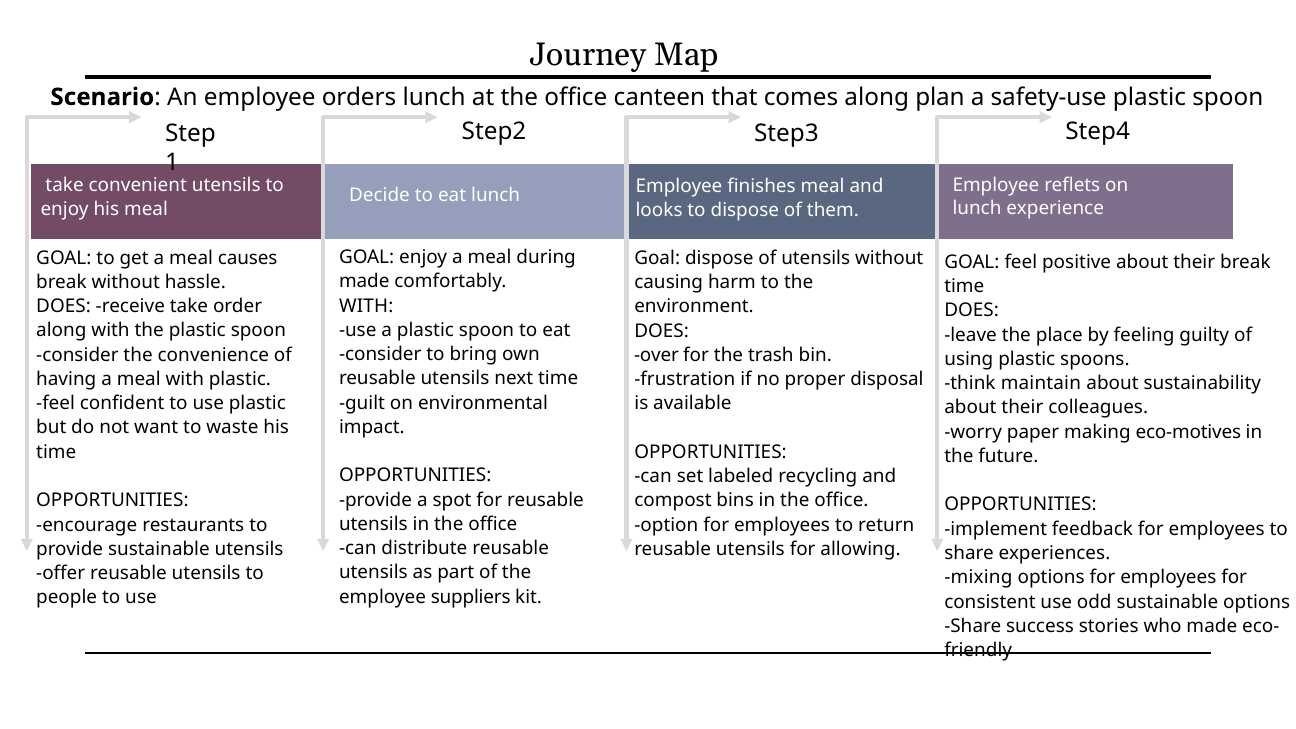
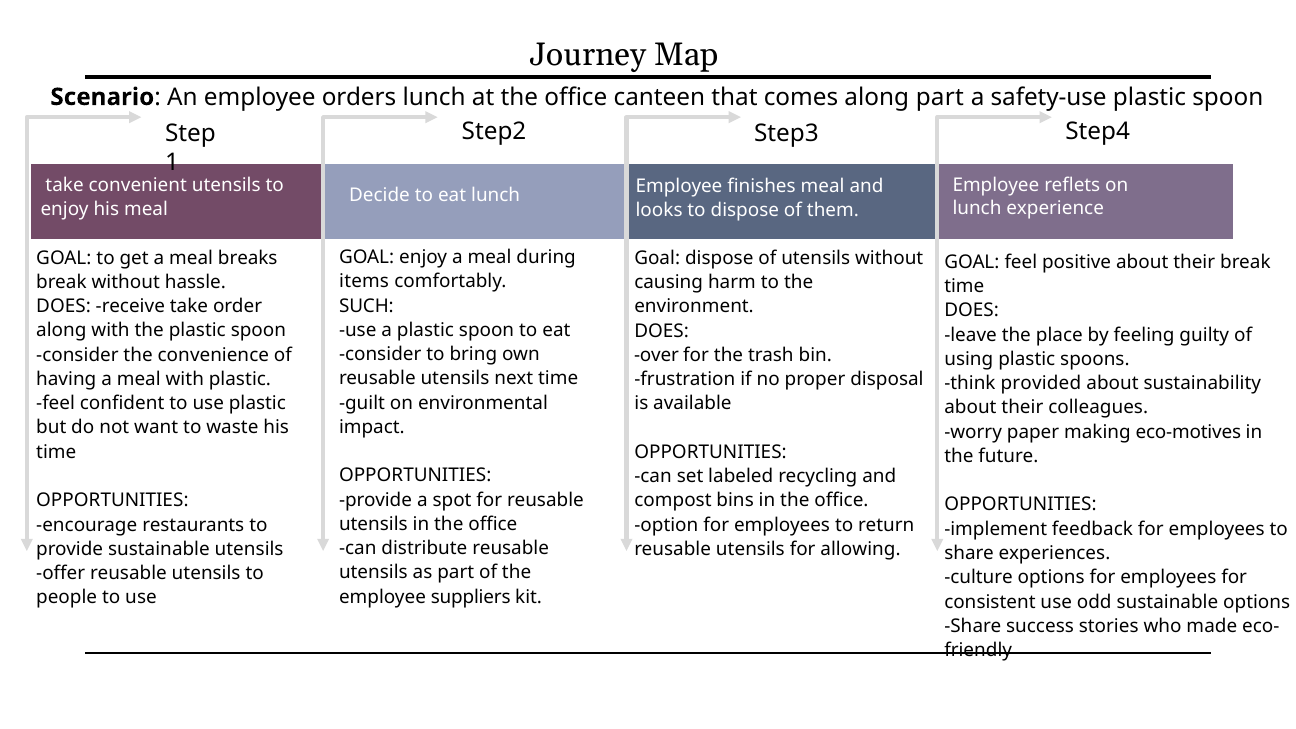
along plan: plan -> part (940, 97)
causes: causes -> breaks (248, 258)
made: made -> items (364, 282)
WITH: WITH -> SUCH (366, 306)
maintain: maintain -> provided (1041, 383)
mixing: mixing -> culture (979, 578)
